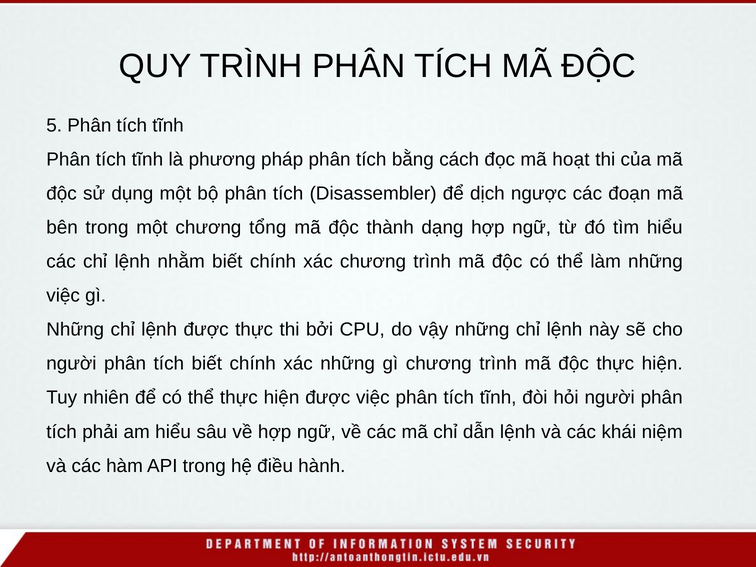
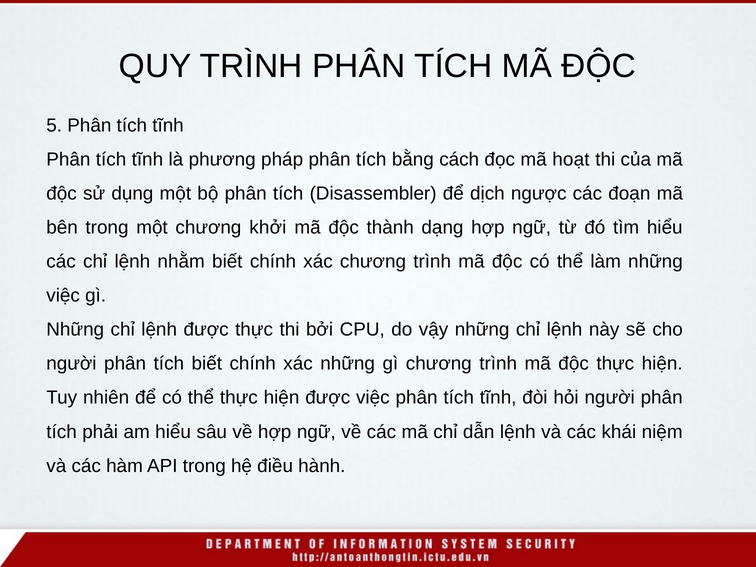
tổng: tổng -> khởi (268, 228)
